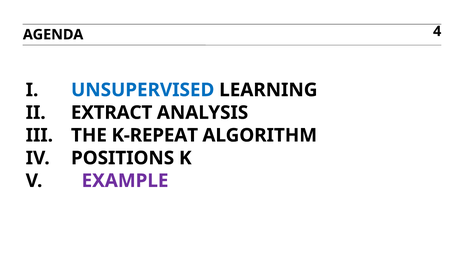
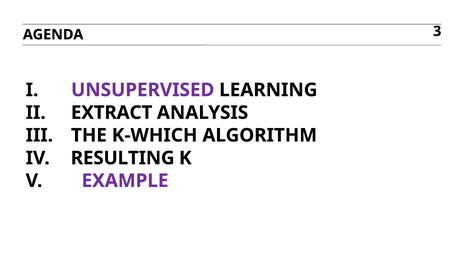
4: 4 -> 3 (437, 31)
UNSUPERVISED colour: blue -> purple (143, 90)
K-REPEAT: K-REPEAT -> K-WHICH (155, 135)
POSITIONS: POSITIONS -> RESULTING (123, 158)
